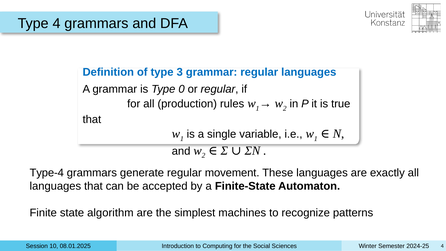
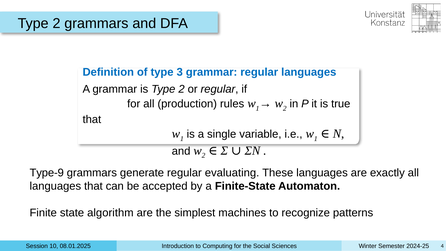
4: 4 -> 2 (56, 23)
is Type 0: 0 -> 2 (182, 89)
Type-4: Type-4 -> Type-9 (47, 173)
movement: movement -> evaluating (232, 173)
